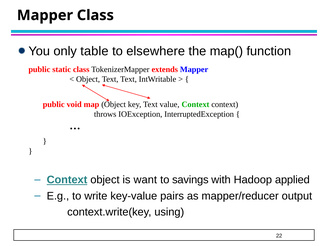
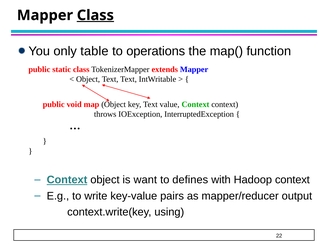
Class underline: none -> present (95, 15)
elsewhere: elsewhere -> operations (156, 51)
savings: savings -> defines (190, 180)
Hadoop applied: applied -> context (292, 180)
